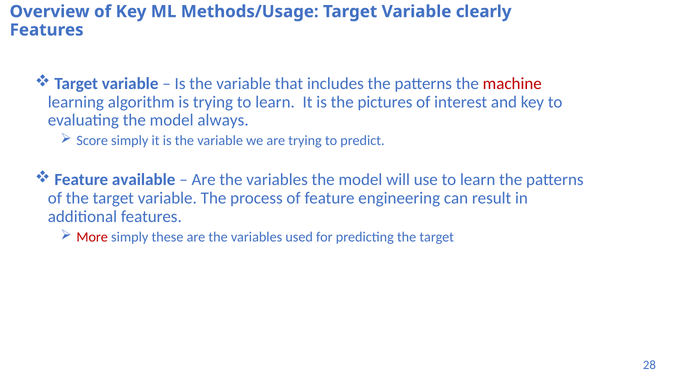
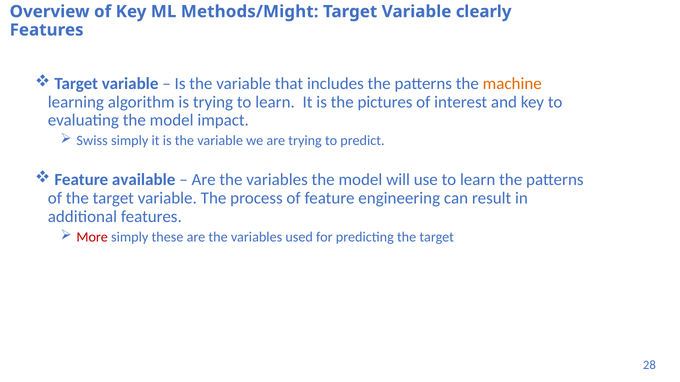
Methods/Usage: Methods/Usage -> Methods/Might (250, 12)
machine colour: red -> orange (512, 84)
always: always -> impact (223, 121)
Score: Score -> Swiss (92, 141)
